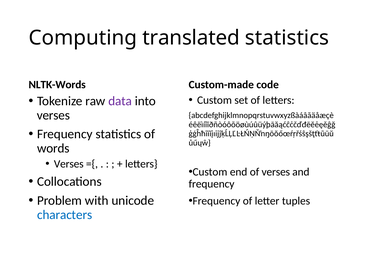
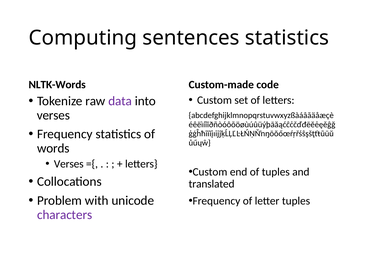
translated: translated -> sentences (191, 38)
of verses: verses -> tuples (276, 172)
frequency: frequency -> translated (212, 184)
characters colour: blue -> purple (65, 215)
